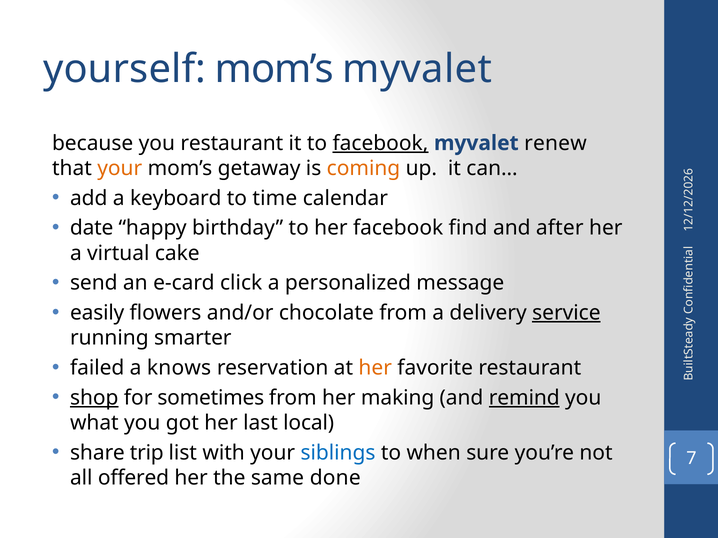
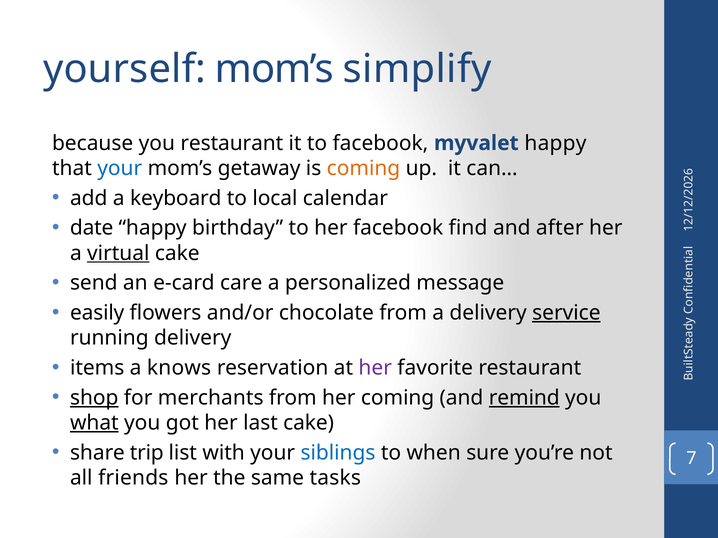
mom’s myvalet: myvalet -> simplify (417, 69)
facebook underline: present -> none (380, 143)
myvalet renew: renew -> happy (555, 143)
your colour: orange -> blue (120, 168)
time: time -> local (275, 198)
virtual underline: none -> present (118, 253)
click: click -> care (241, 283)
running smarter: smarter -> delivery (193, 338)
failed: failed -> items (97, 368)
her colour: orange -> purple (375, 368)
sometimes: sometimes -> merchants (211, 398)
her making: making -> coming (398, 398)
what underline: none -> present (94, 423)
last local: local -> cake (309, 423)
offered: offered -> friends (133, 478)
done: done -> tasks (335, 478)
